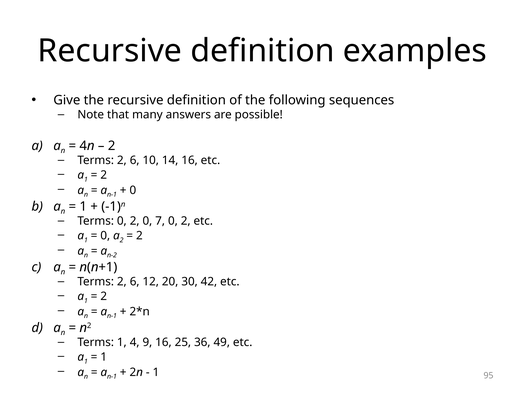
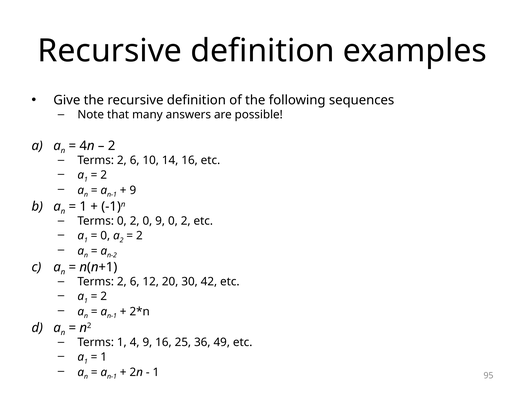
0: 0 -> 9 (133, 190)
0 7: 7 -> 9 (160, 221)
